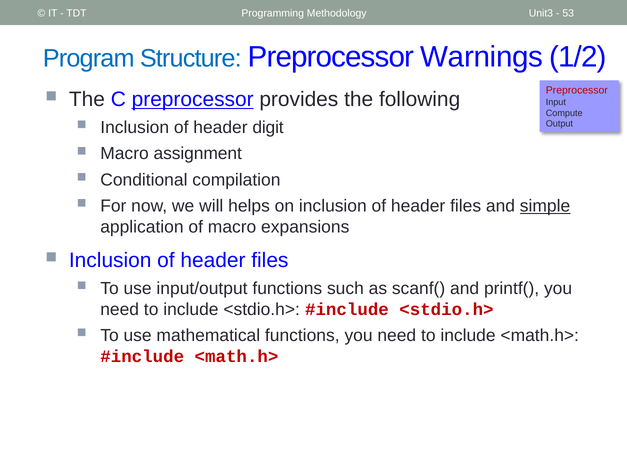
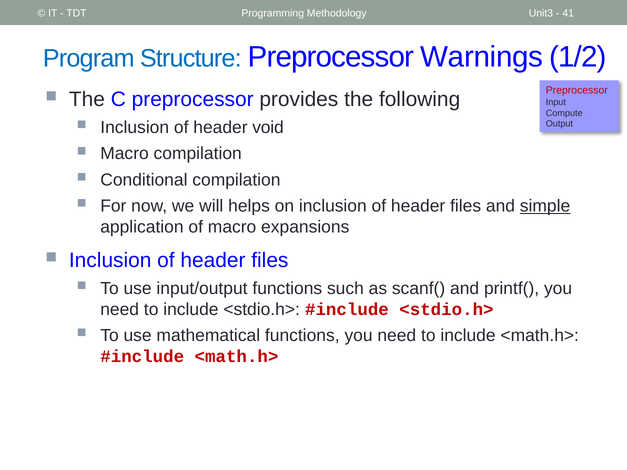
53: 53 -> 41 (568, 13)
preprocessor underline: present -> none (193, 100)
digit: digit -> void (268, 128)
Macro assignment: assignment -> compilation (198, 154)
